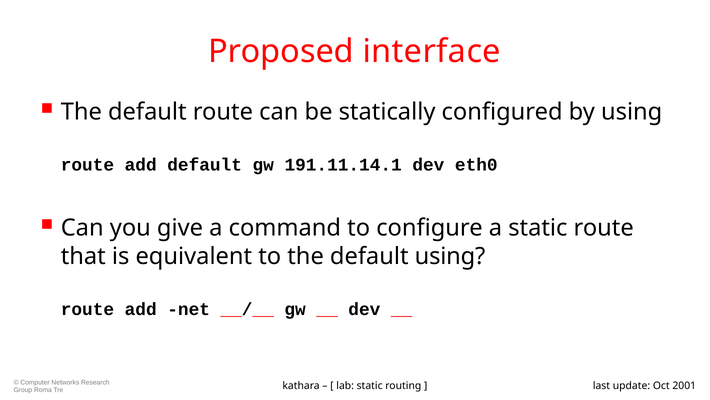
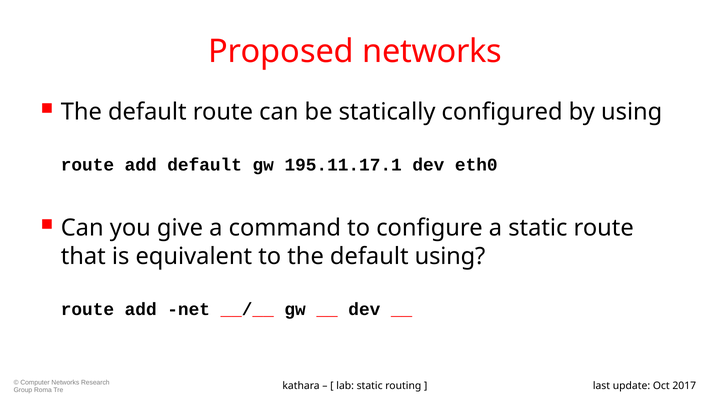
Proposed interface: interface -> networks (432, 52)
191.11.14.1: 191.11.14.1 -> 195.11.17.1 (343, 165)
2001: 2001 -> 2017 (684, 385)
